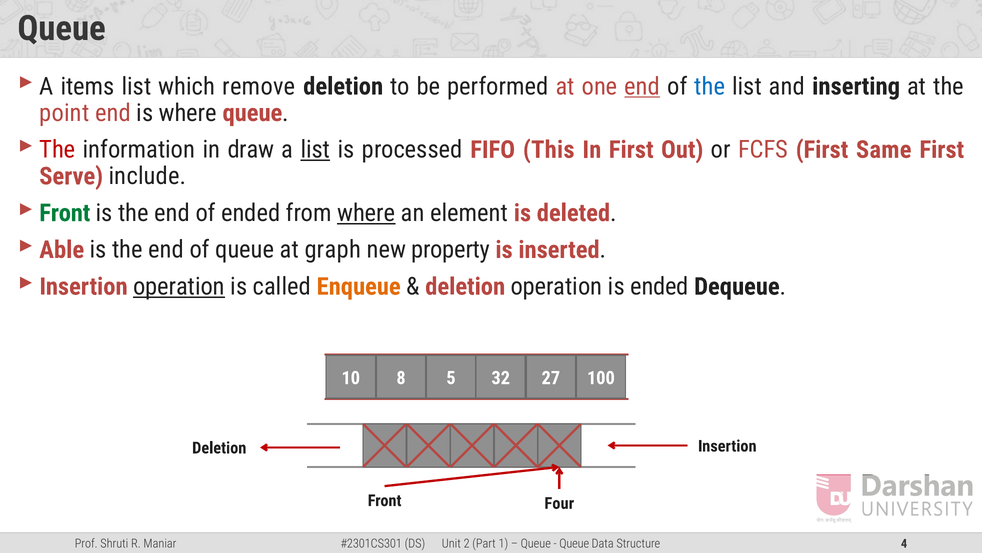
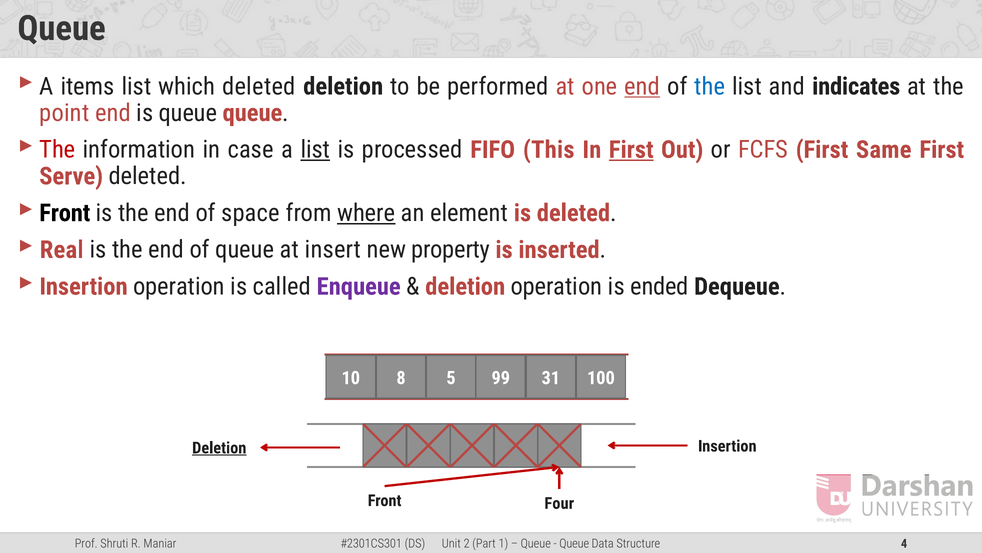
which remove: remove -> deleted (259, 86)
inserting: inserting -> indicates (856, 86)
is where: where -> queue (188, 113)
draw: draw -> case (251, 150)
First underline: none -> present (631, 150)
Serve include: include -> deleted (148, 176)
Front colour: green -> black (65, 213)
of ended: ended -> space (251, 213)
Able: Able -> Real (62, 250)
graph: graph -> insert (333, 250)
operation underline: present -> none (179, 286)
Enqueue colour: orange -> purple (359, 286)
32: 32 -> 99 (501, 378)
27: 27 -> 31 (551, 378)
Deletion underline: none -> present (219, 447)
